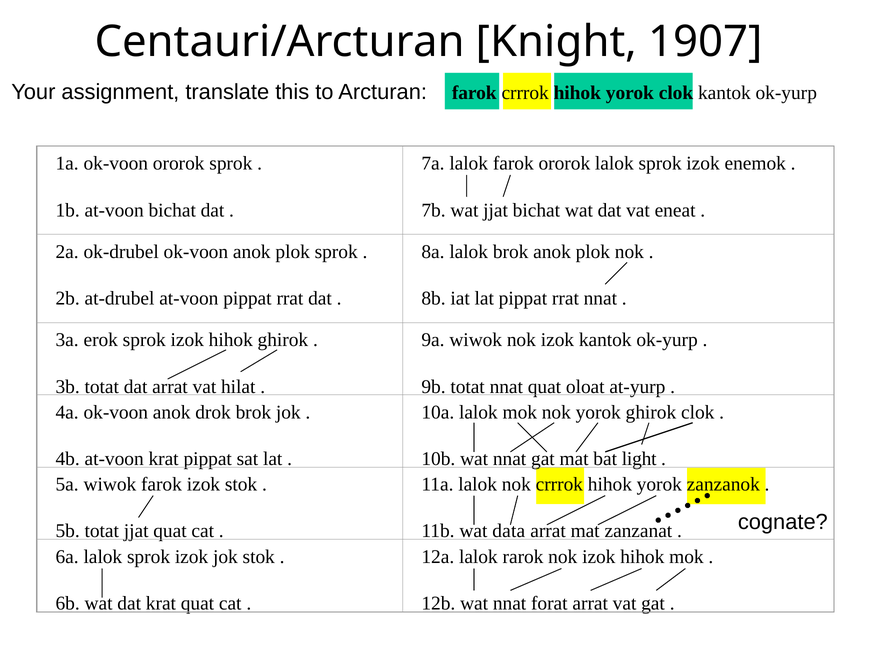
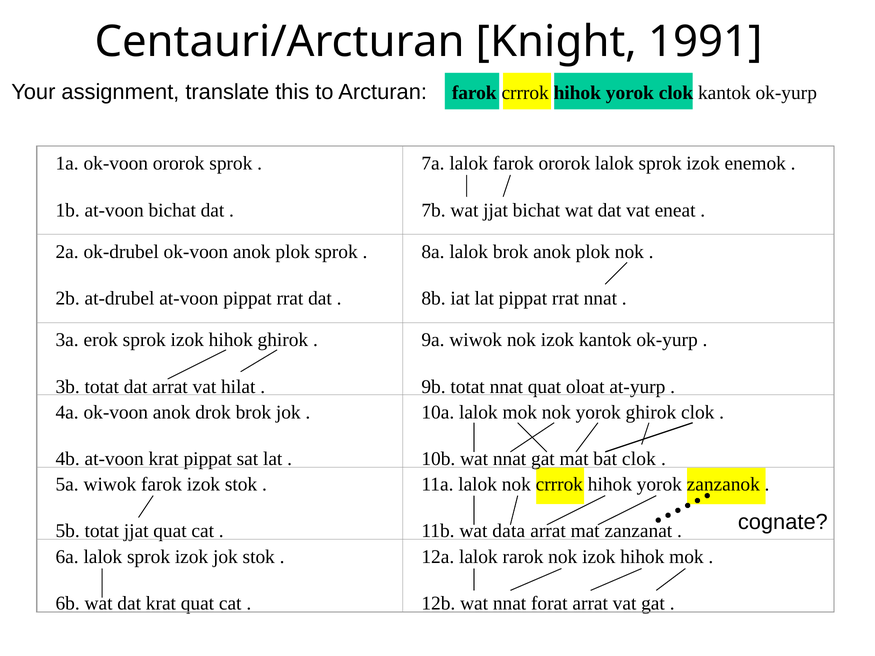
1907: 1907 -> 1991 (706, 42)
bat light: light -> clok (639, 459)
